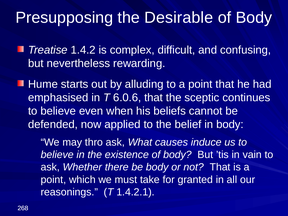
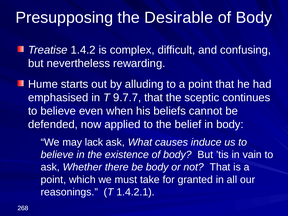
6.0.6: 6.0.6 -> 9.7.7 (127, 98)
thro: thro -> lack (94, 142)
